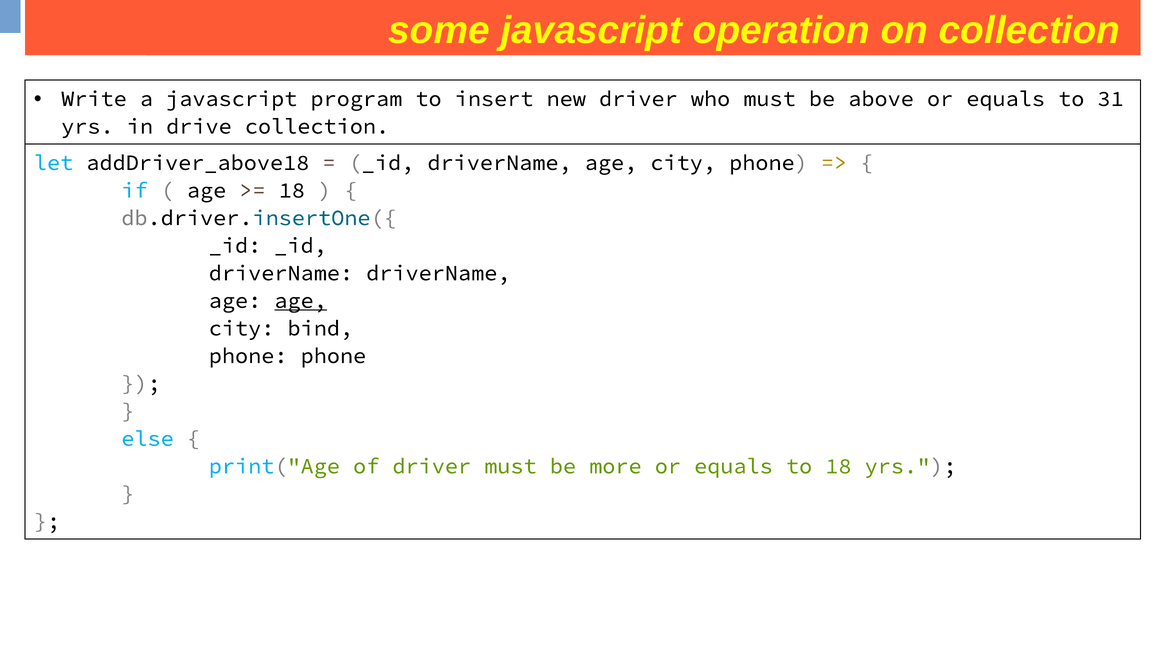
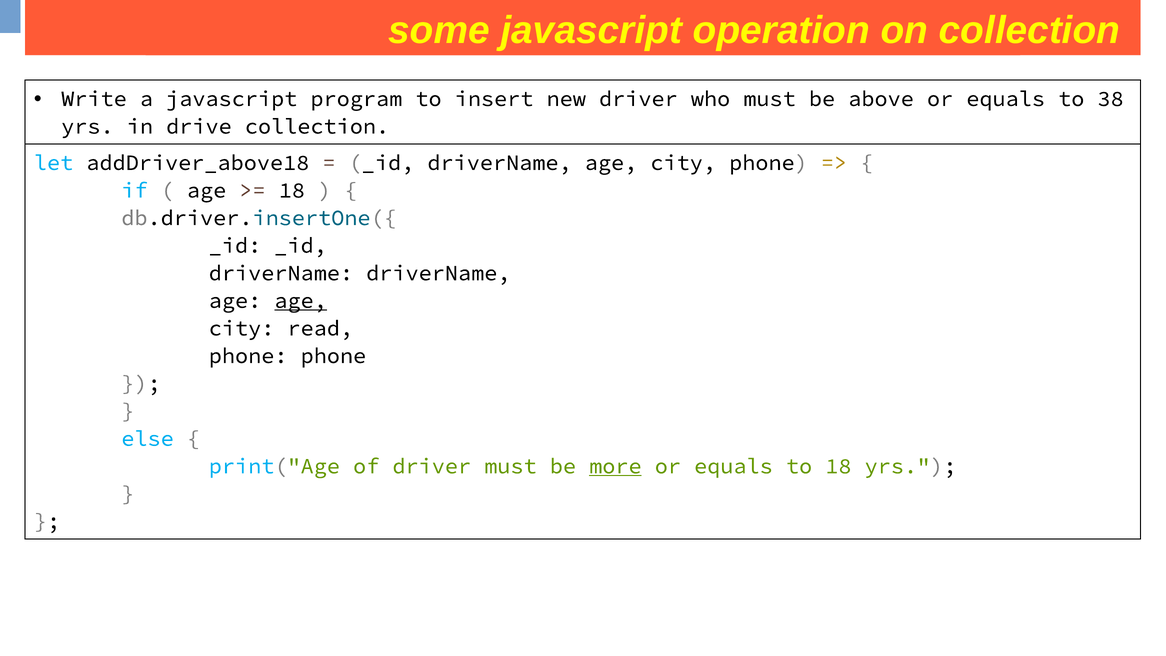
31: 31 -> 38 (1111, 99)
bind: bind -> read (320, 328)
more underline: none -> present (615, 466)
